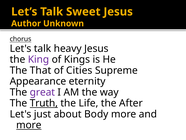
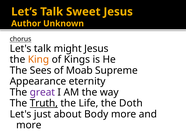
heavy: heavy -> might (68, 48)
King colour: purple -> orange (38, 59)
That: That -> Sees (41, 70)
Cities: Cities -> Moab (79, 70)
After: After -> Doth (131, 103)
more underline: present -> none (29, 125)
